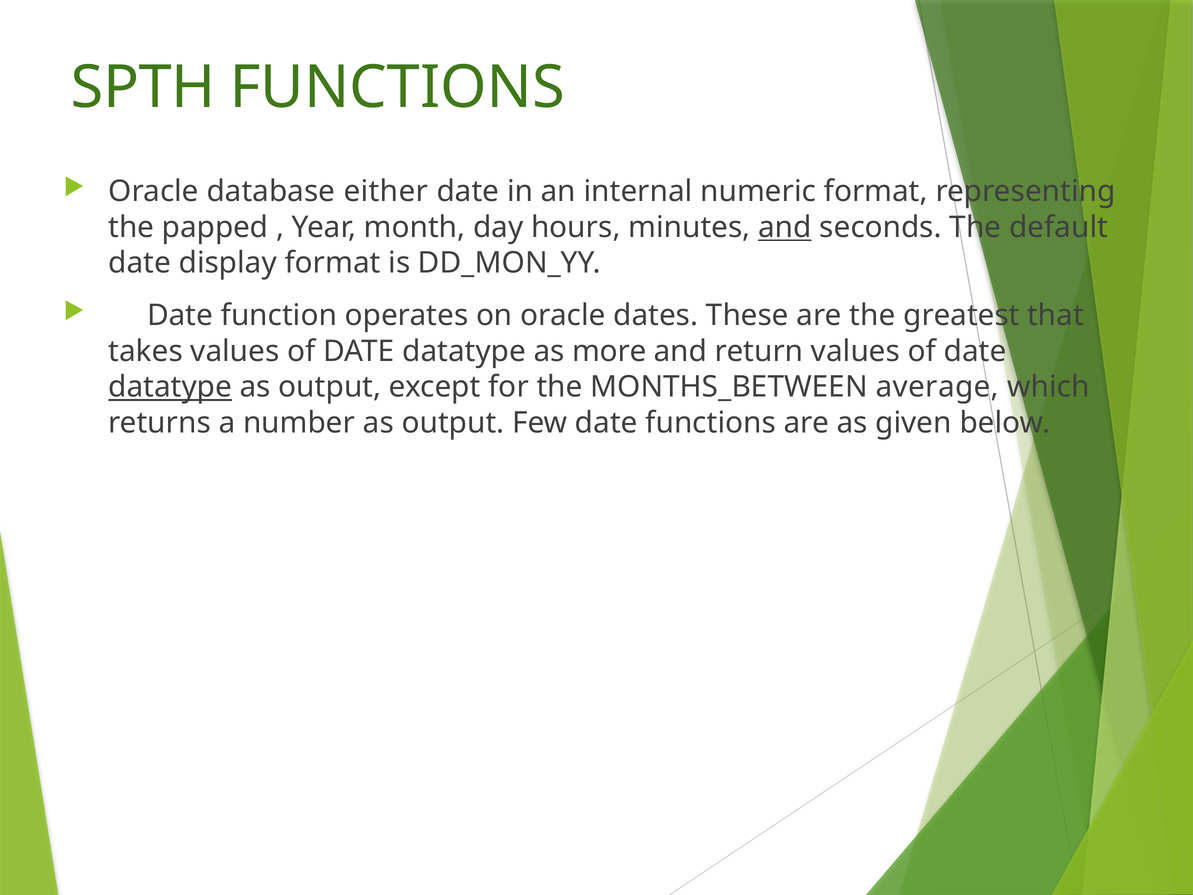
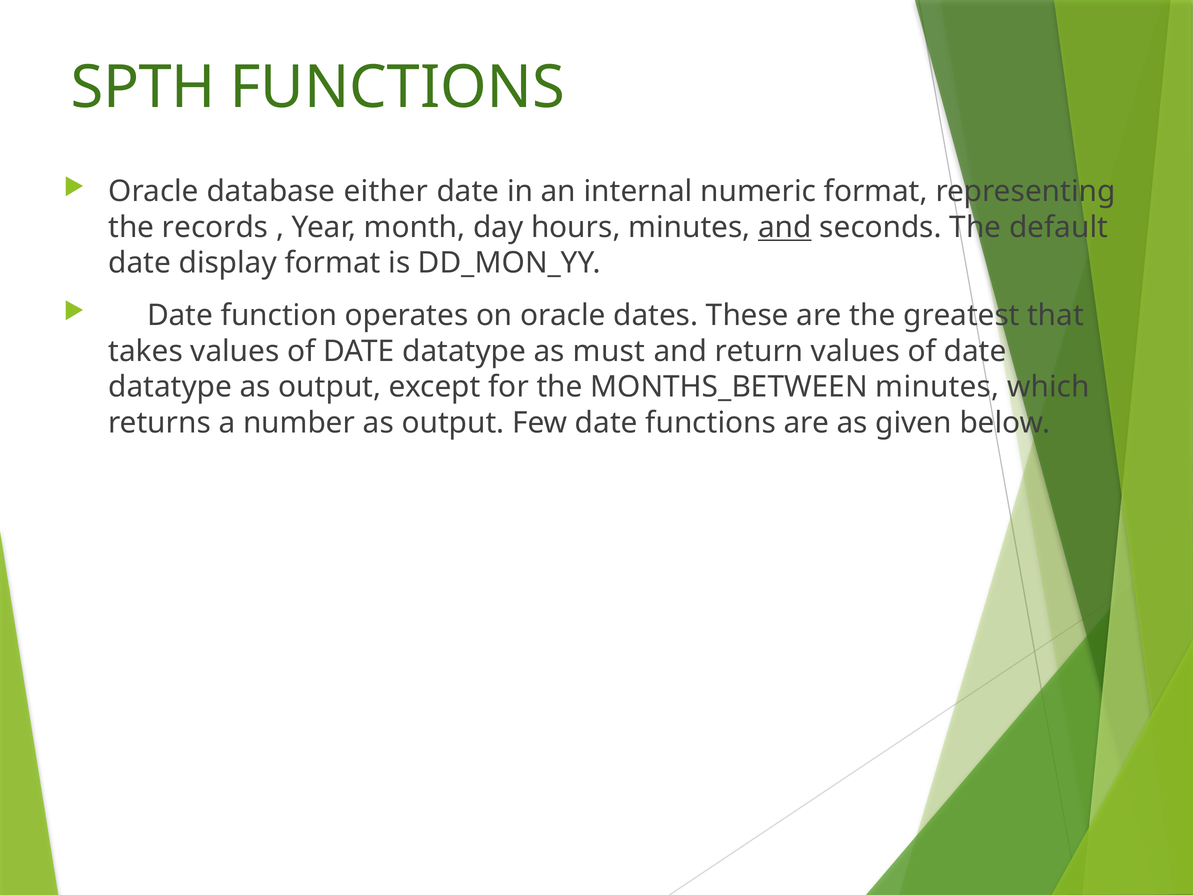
papped: papped -> records (215, 227)
more: more -> must (609, 351)
datatype underline: present -> none (170, 387)
MONTHS_BETWEEN average: average -> minutes (937, 387)
